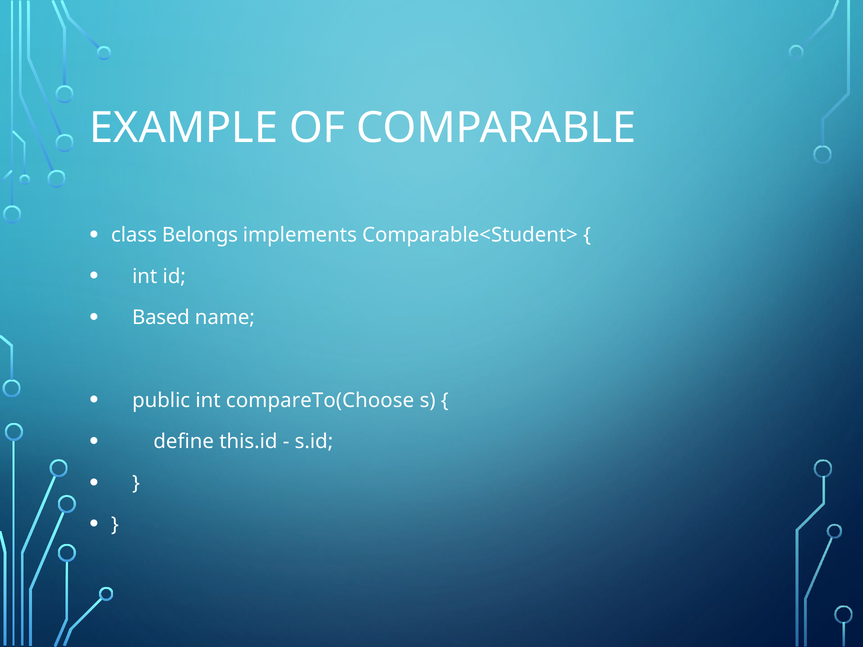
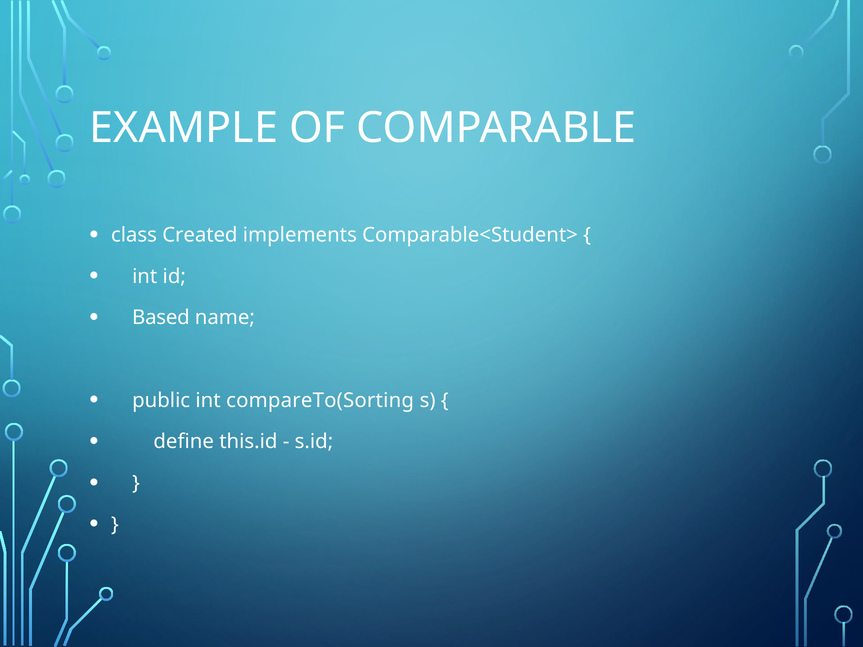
Belongs: Belongs -> Created (200, 235)
compareTo(Choose: compareTo(Choose -> compareTo(Sorting (320, 401)
